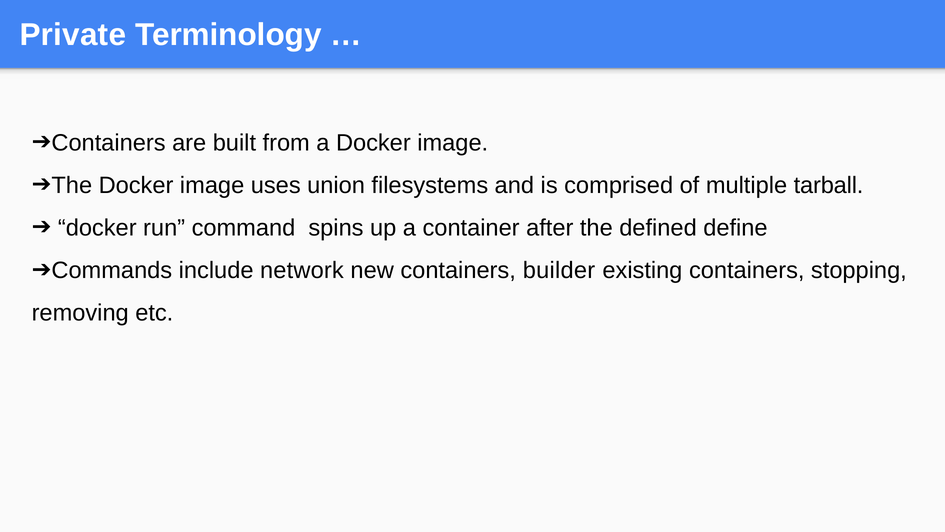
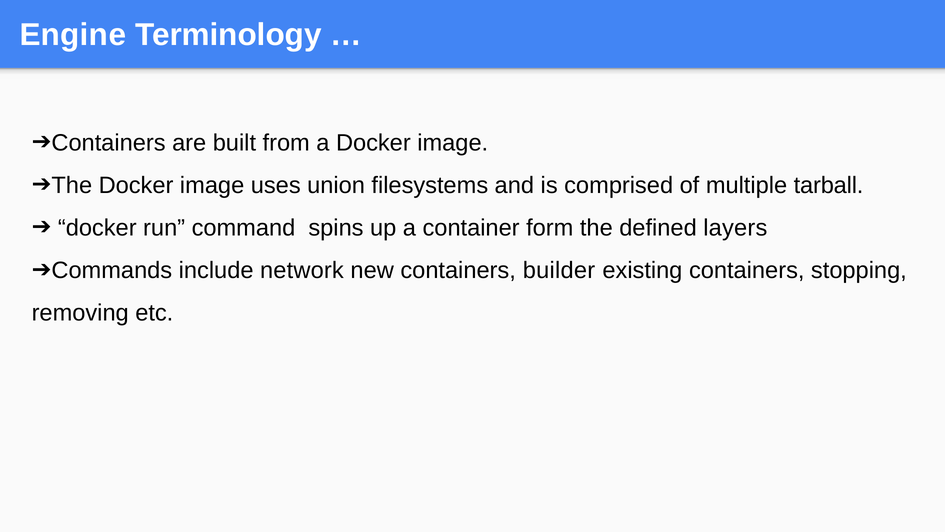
Private: Private -> Engine (73, 35)
after: after -> form (550, 228)
define: define -> layers (735, 228)
